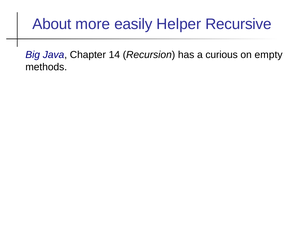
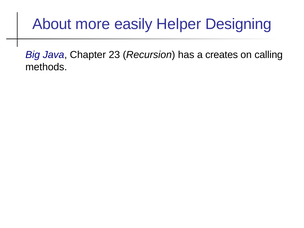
Recursive: Recursive -> Designing (238, 24)
14: 14 -> 23 (114, 55)
curious: curious -> creates (222, 55)
empty: empty -> calling (269, 55)
